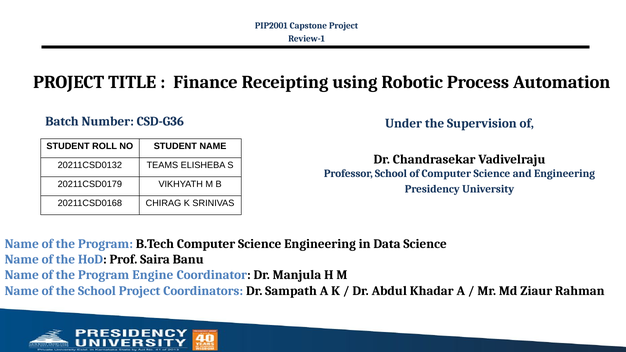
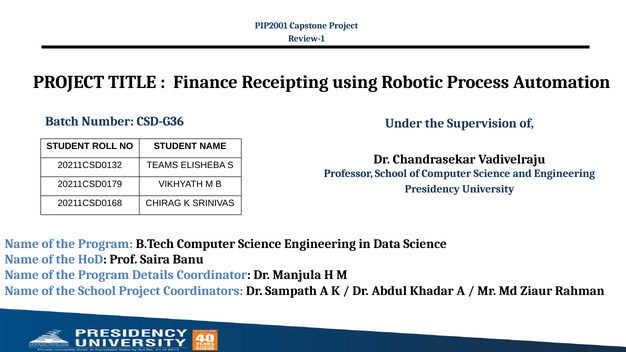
Engine: Engine -> Details (153, 275)
